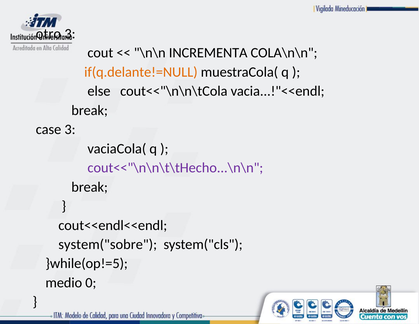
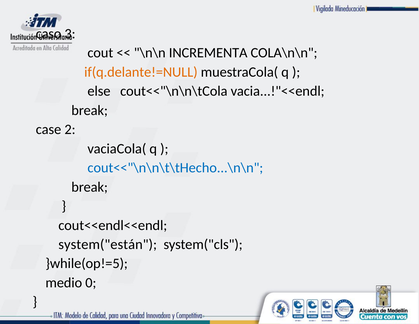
otro: otro -> caso (49, 34)
case 3: 3 -> 2 (70, 129)
cout<<"\n\n\t\tHecho...\n\n colour: purple -> blue (175, 168)
system("sobre: system("sobre -> system("están (108, 244)
